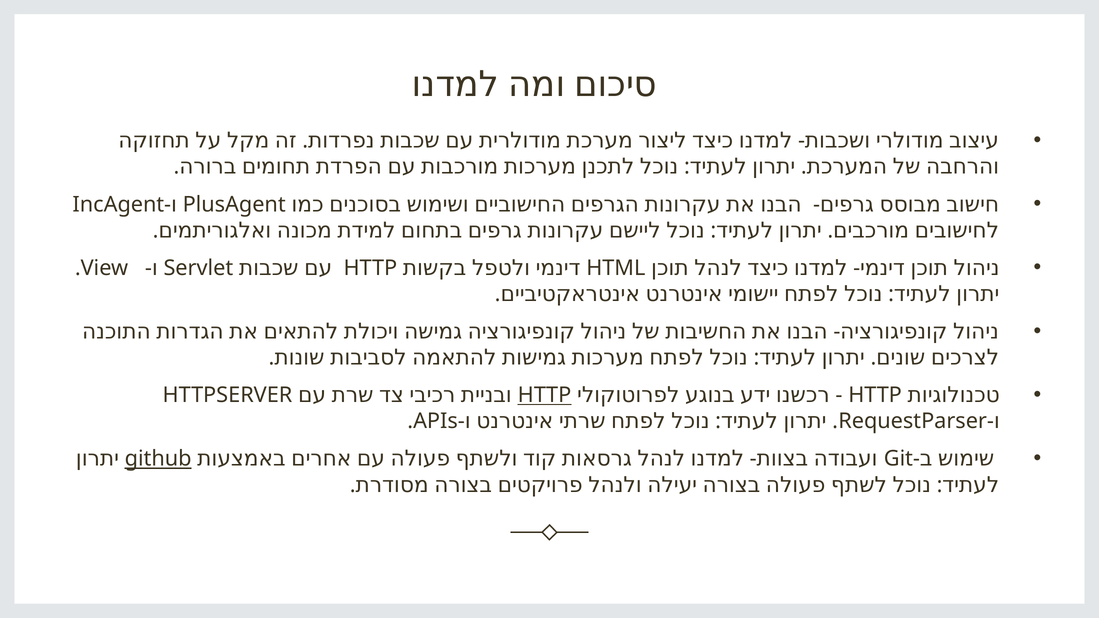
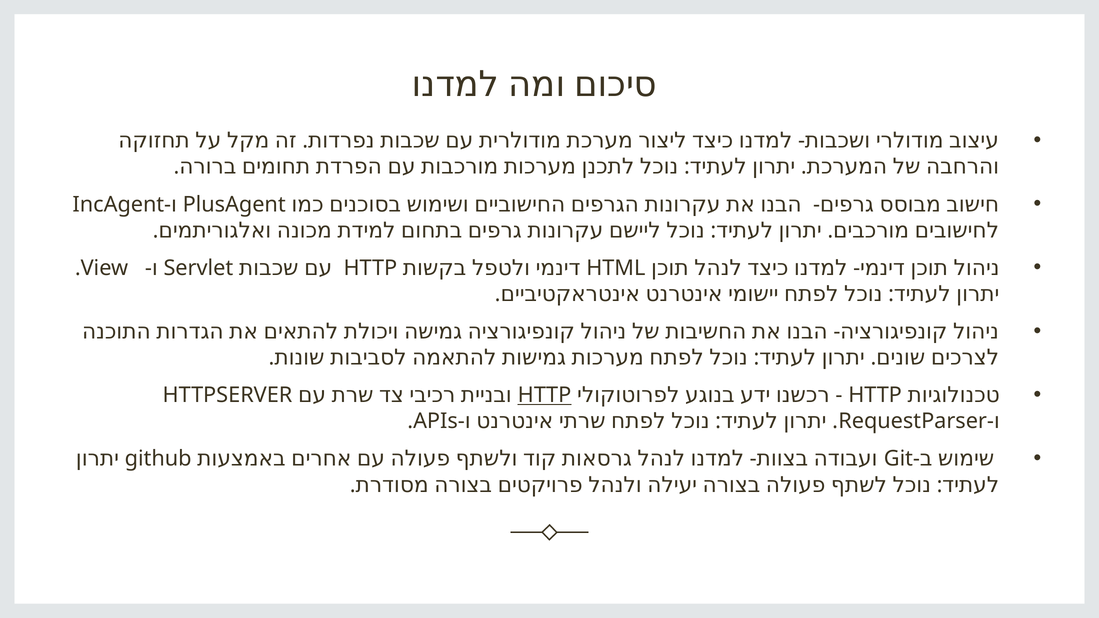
github underline: present -> none (158, 459)
